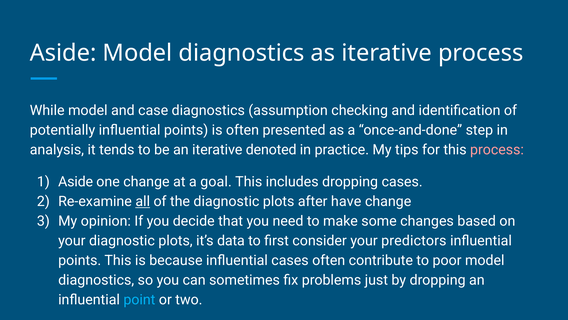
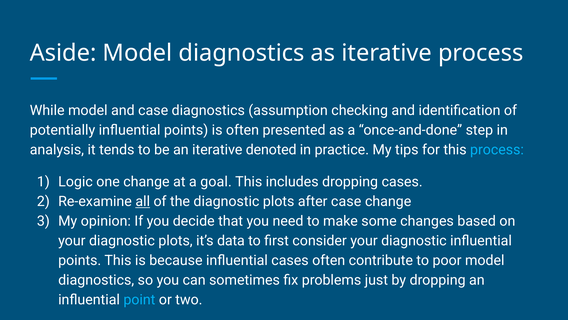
process colour: pink -> light blue (497, 149)
Aside: Aside -> Logic (76, 182)
after have: have -> case (346, 201)
consider your predictors: predictors -> diagnostic (414, 240)
